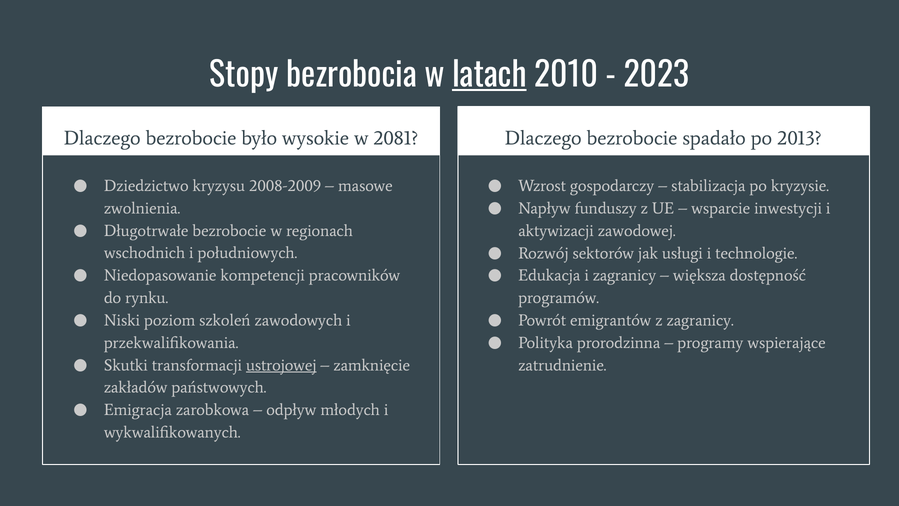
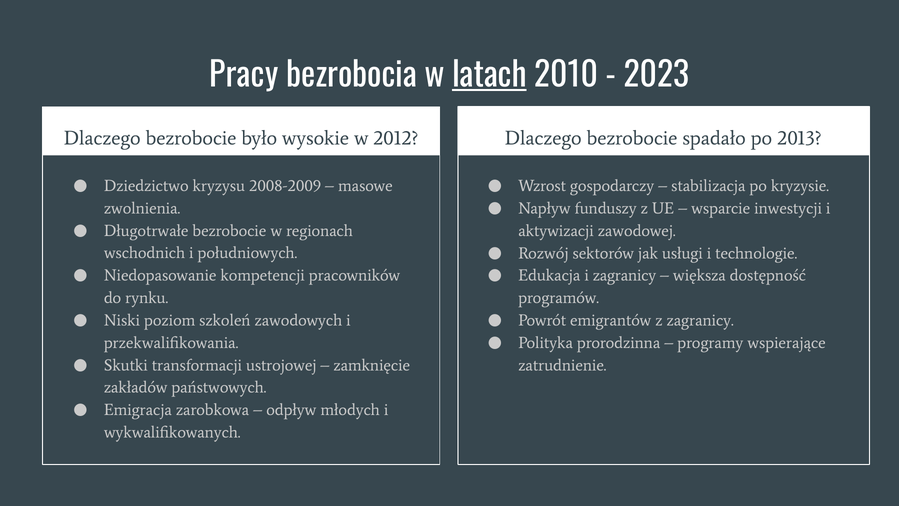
Stopy: Stopy -> Pracy (244, 75)
2081: 2081 -> 2012 (396, 138)
ustrojowej underline: present -> none (281, 365)
